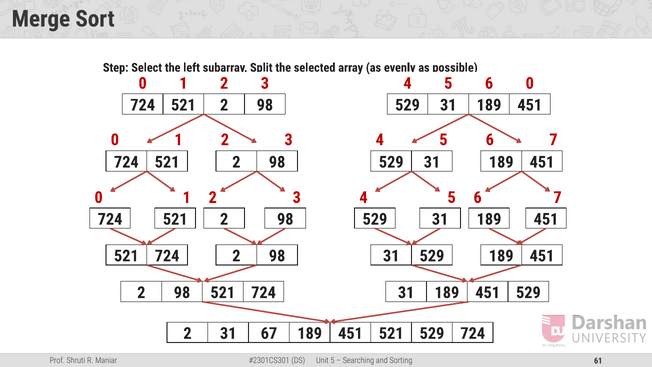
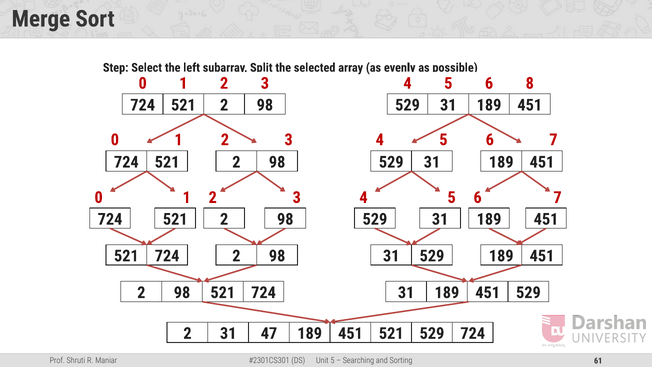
6 0: 0 -> 8 (530, 83)
67: 67 -> 47 (269, 333)
